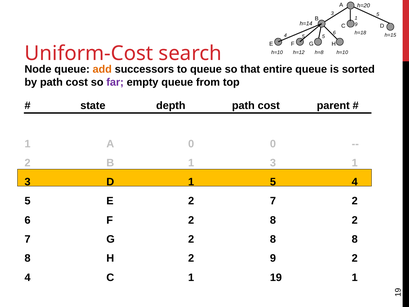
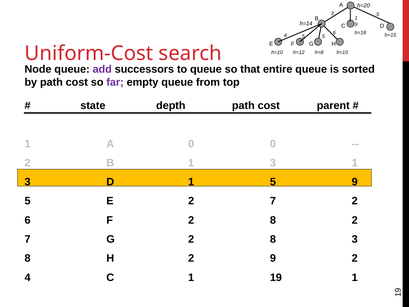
add colour: orange -> purple (102, 69)
1 5 4: 4 -> 9 (355, 182)
2 8 8: 8 -> 3 (355, 239)
